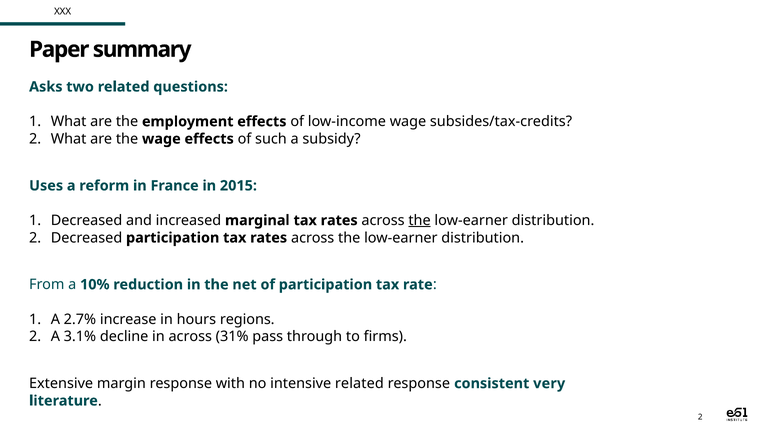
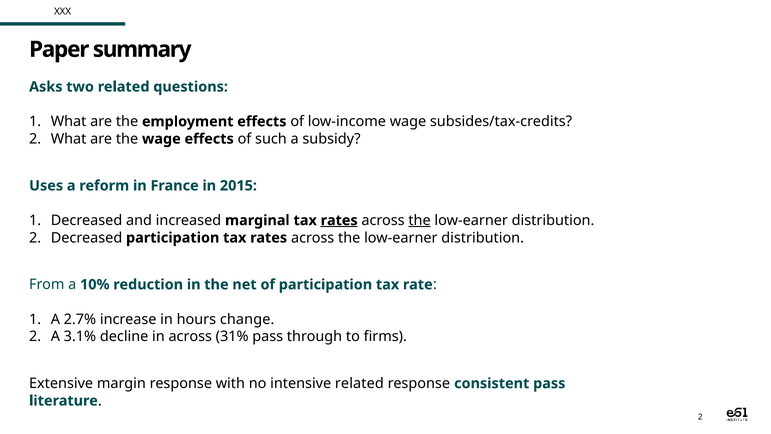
rates underline: none -> present (339, 220)
regions: regions -> change (247, 319)
consistent very: very -> pass (549, 383)
